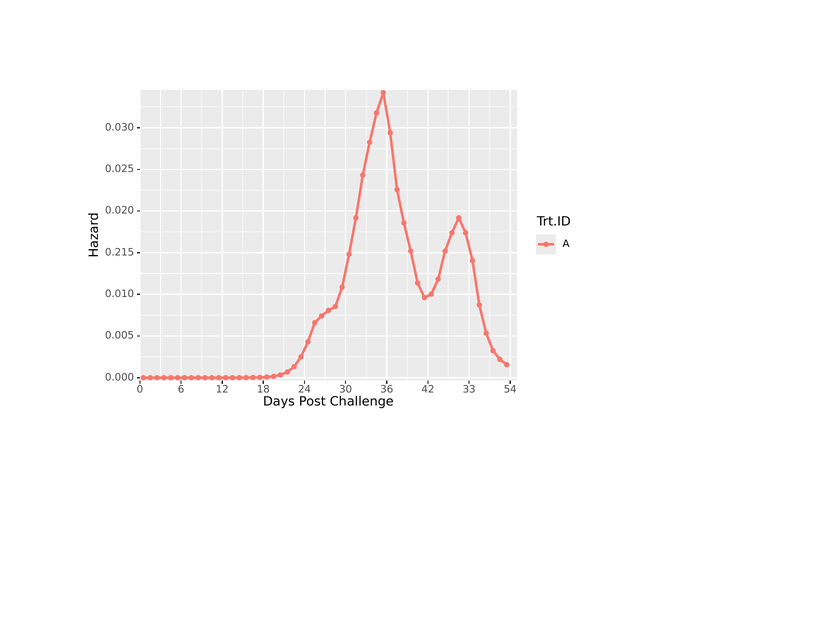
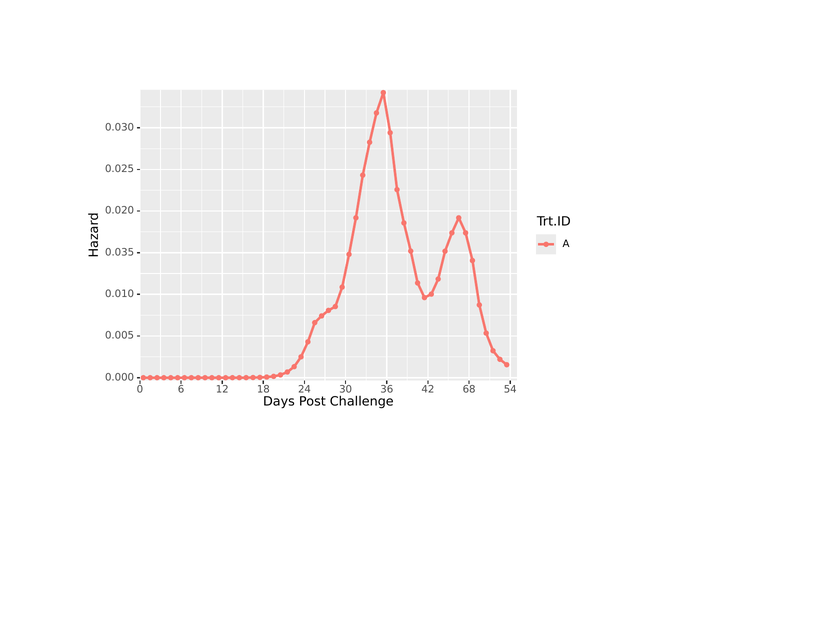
0.215: 0.215 -> 0.035 (120, 252)
33: 33 -> 68 (469, 390)
